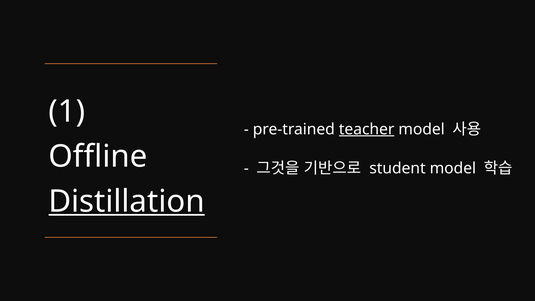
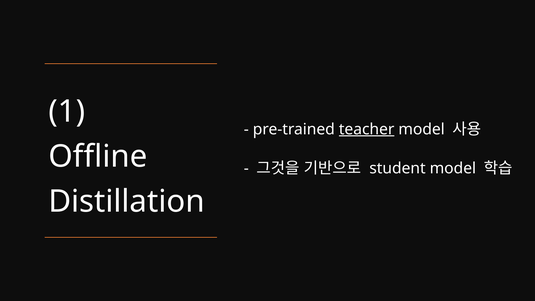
Distillation underline: present -> none (127, 201)
